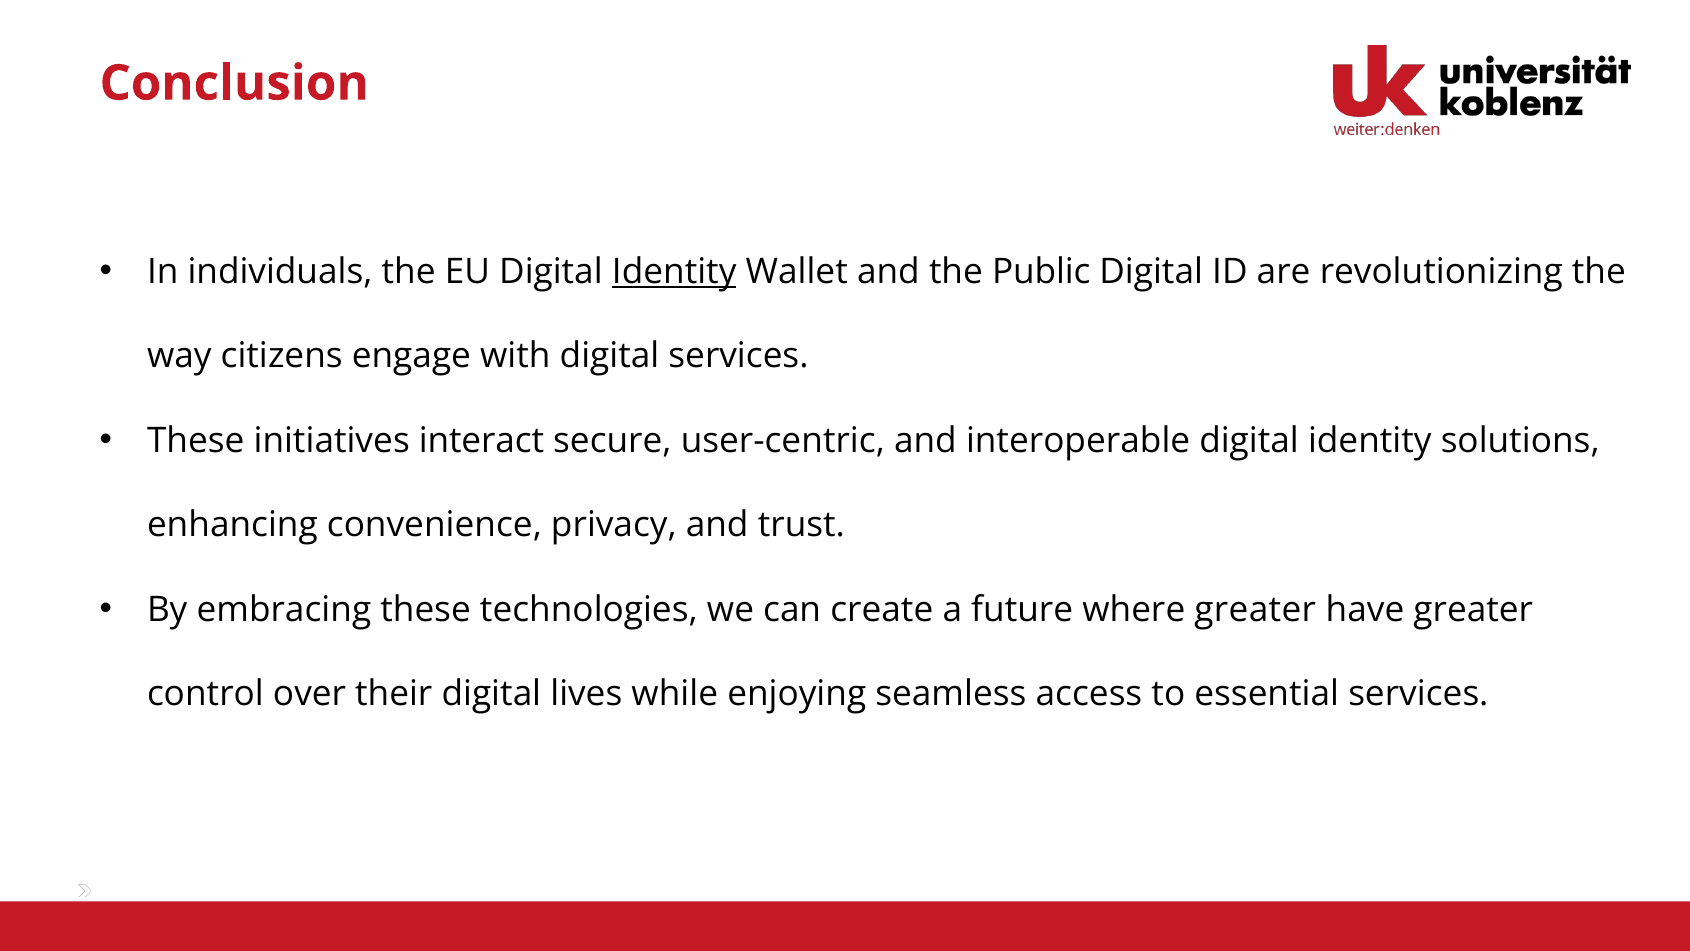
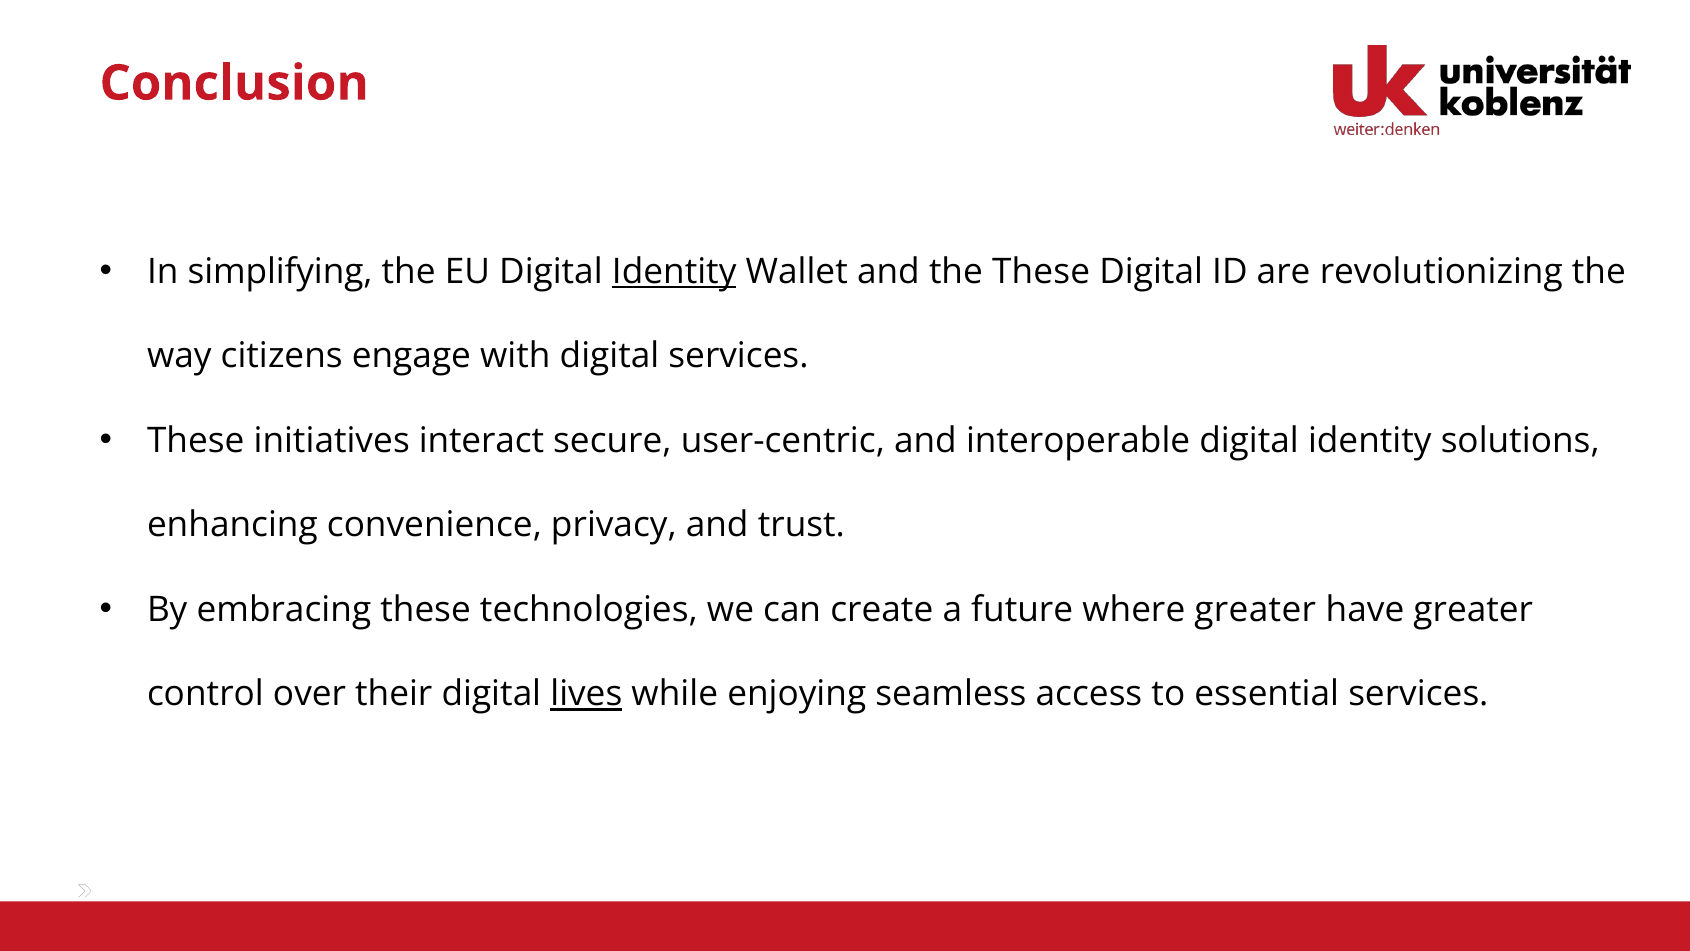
individuals: individuals -> simplifying (280, 271)
the Public: Public -> These (1041, 271)
lives underline: none -> present (586, 694)
